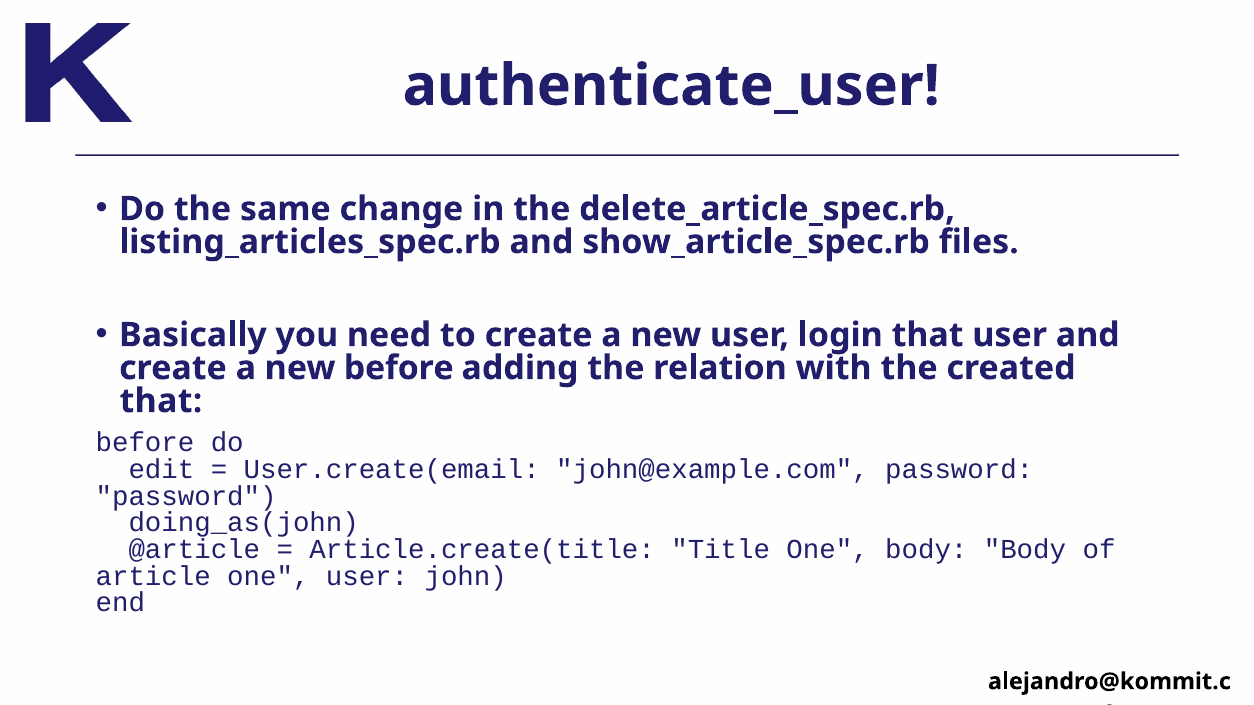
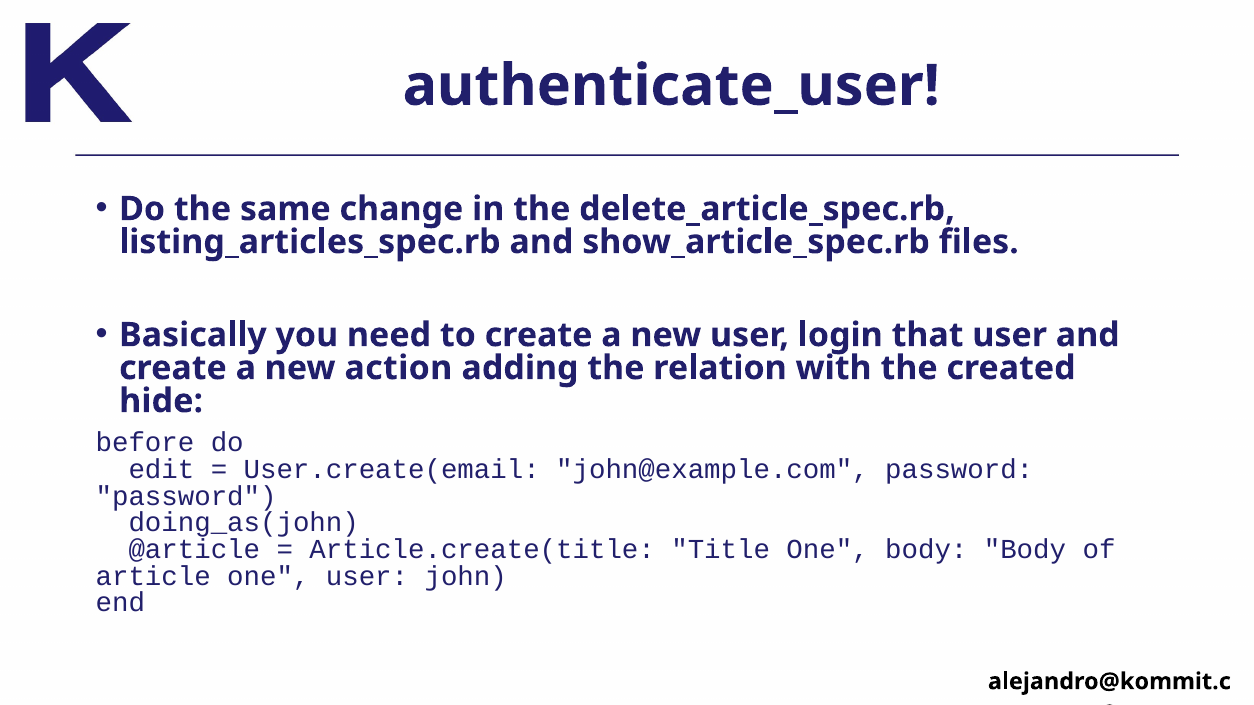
new before: before -> action (398, 368)
that: that -> hide (161, 401)
